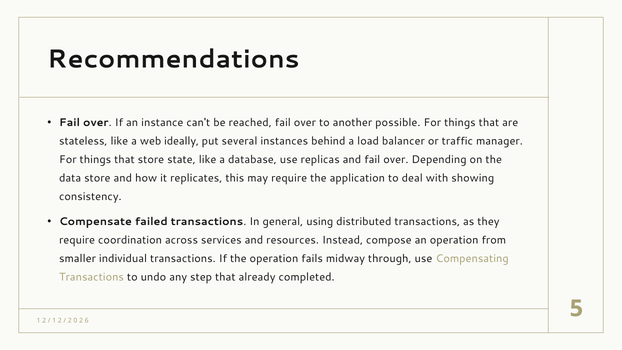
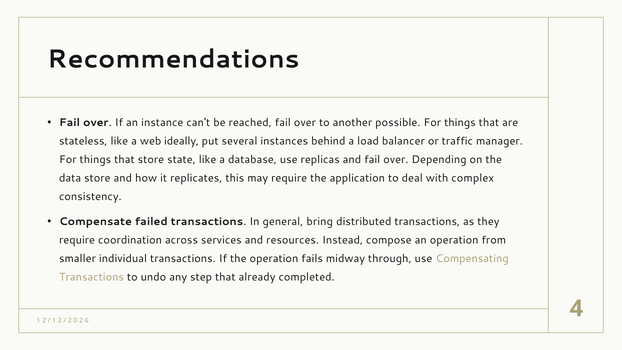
showing: showing -> complex (473, 178)
using: using -> bring (320, 222)
5: 5 -> 4 (576, 308)
